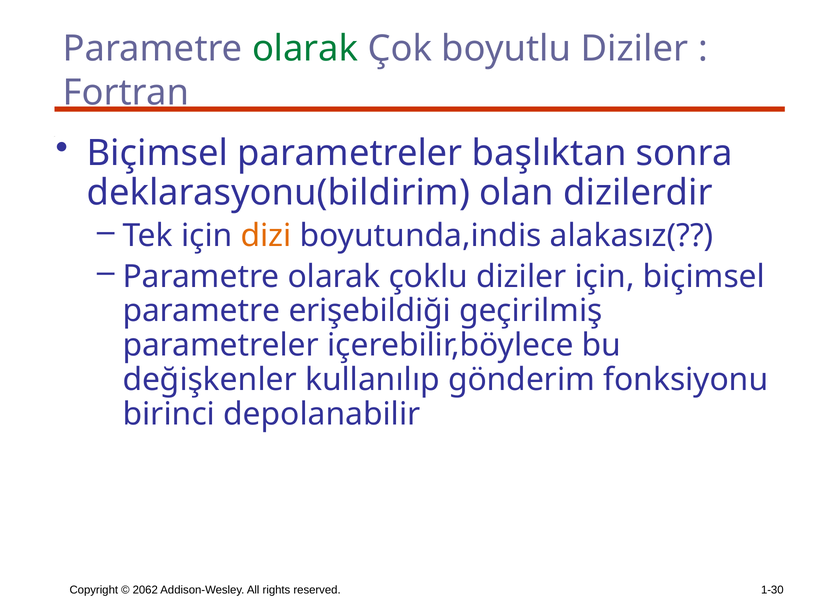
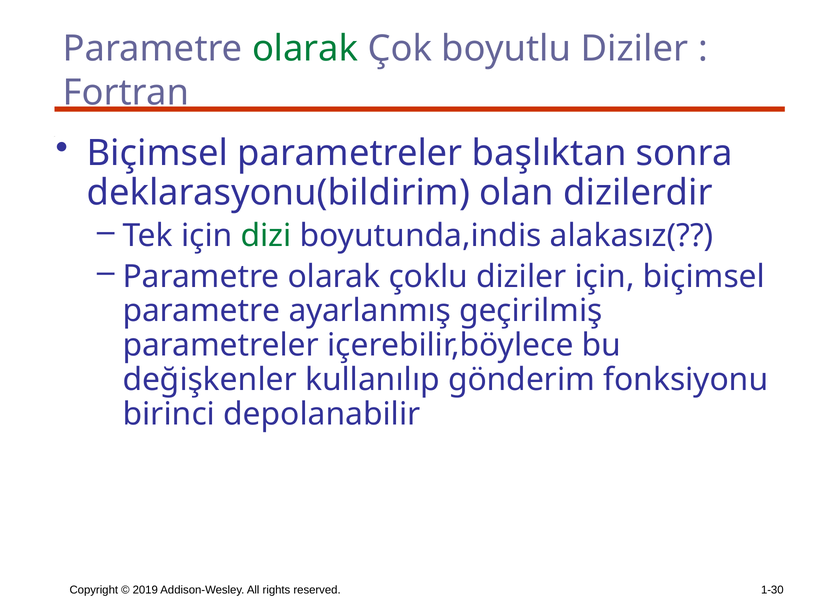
dizi colour: orange -> green (266, 236)
erişebildiği: erişebildiği -> ayarlanmış (370, 311)
2062: 2062 -> 2019 (145, 590)
